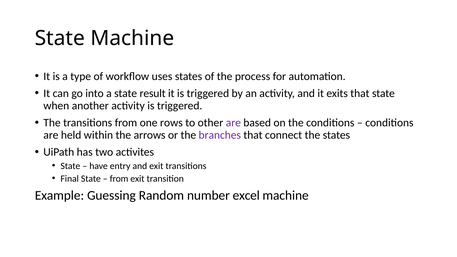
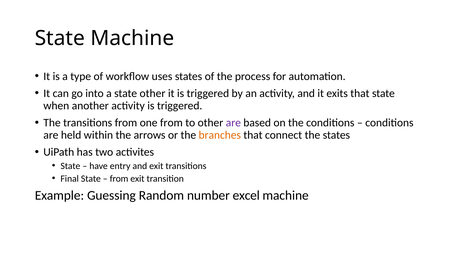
state result: result -> other (153, 93)
one rows: rows -> from (171, 123)
branches colour: purple -> orange (220, 135)
